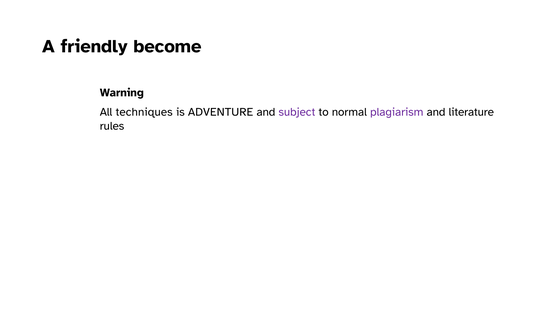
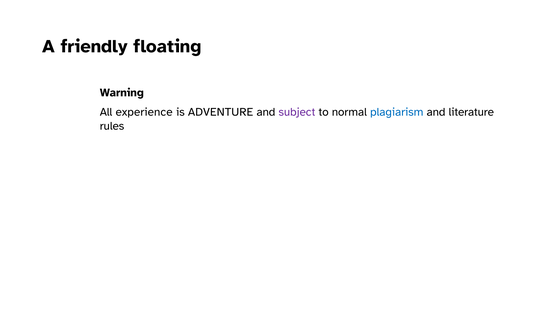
become: become -> floating (168, 46)
techniques: techniques -> experience (144, 112)
plagiarism colour: purple -> blue (397, 112)
